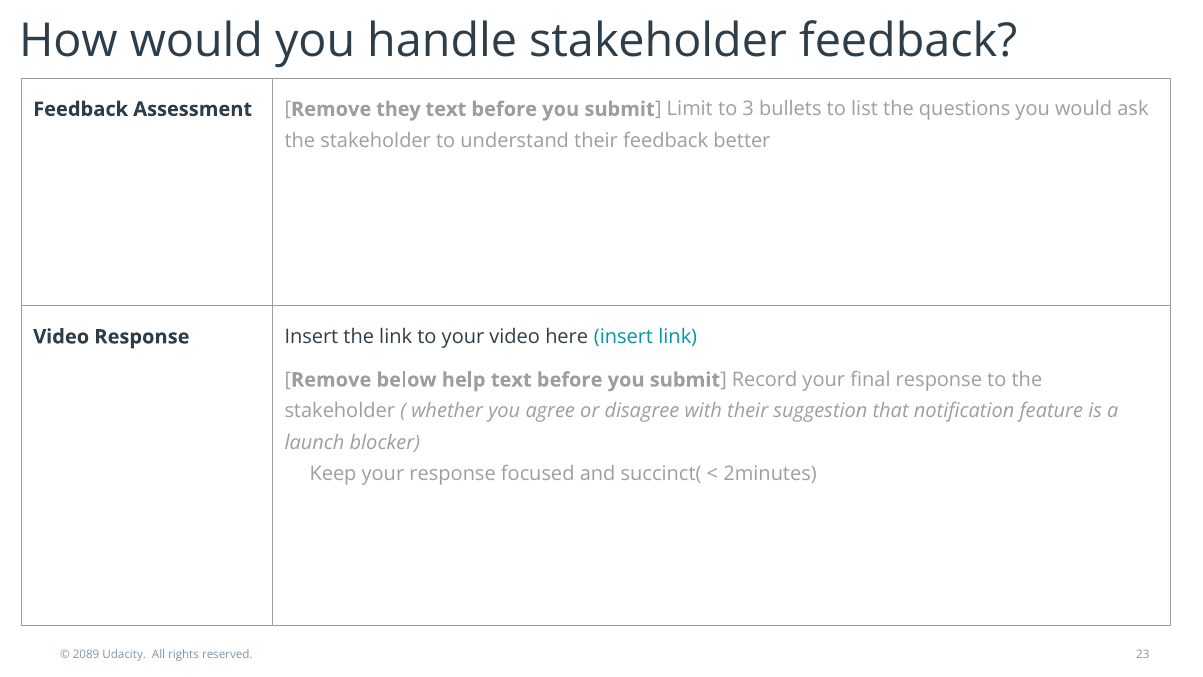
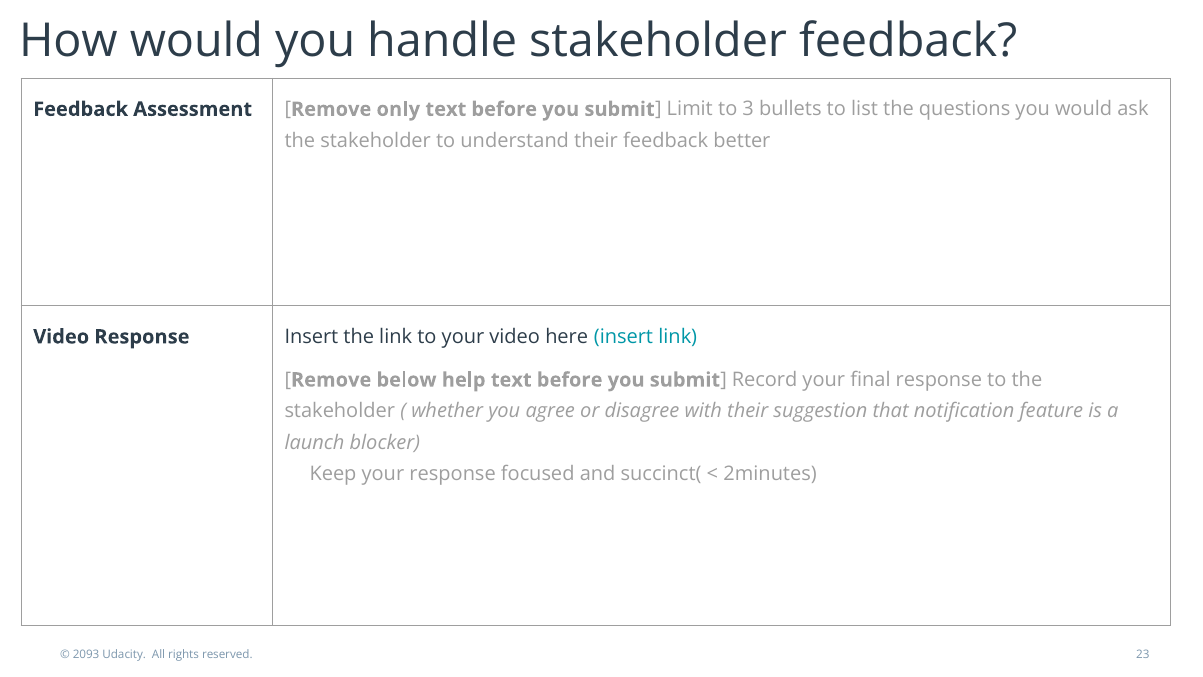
they: they -> only (398, 109)
2089: 2089 -> 2093 (86, 654)
